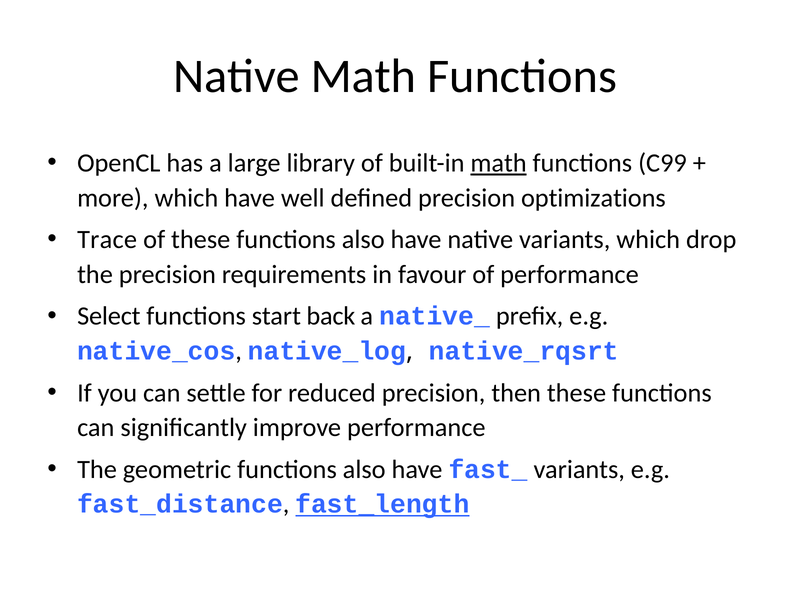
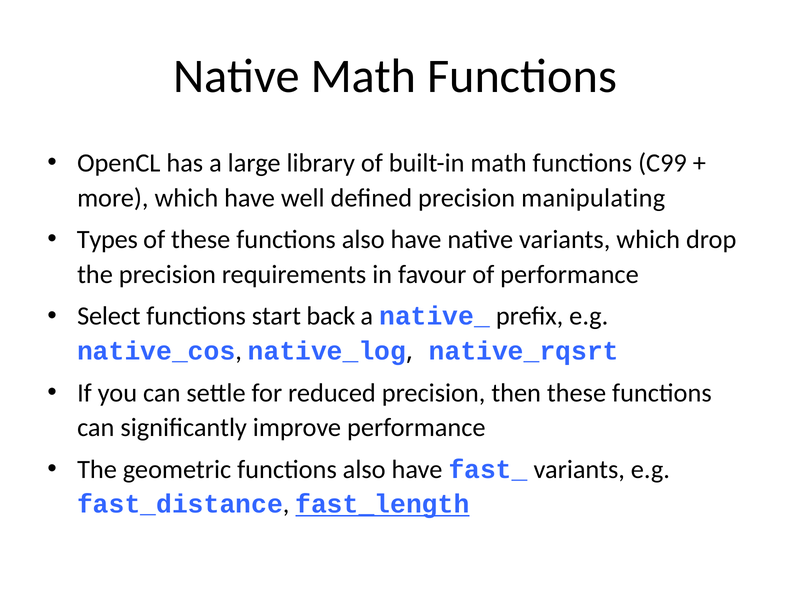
math underline: present -> none (499, 163)
optimizations: optimizations -> manipulating (593, 198)
Trace: Trace -> Types (107, 240)
